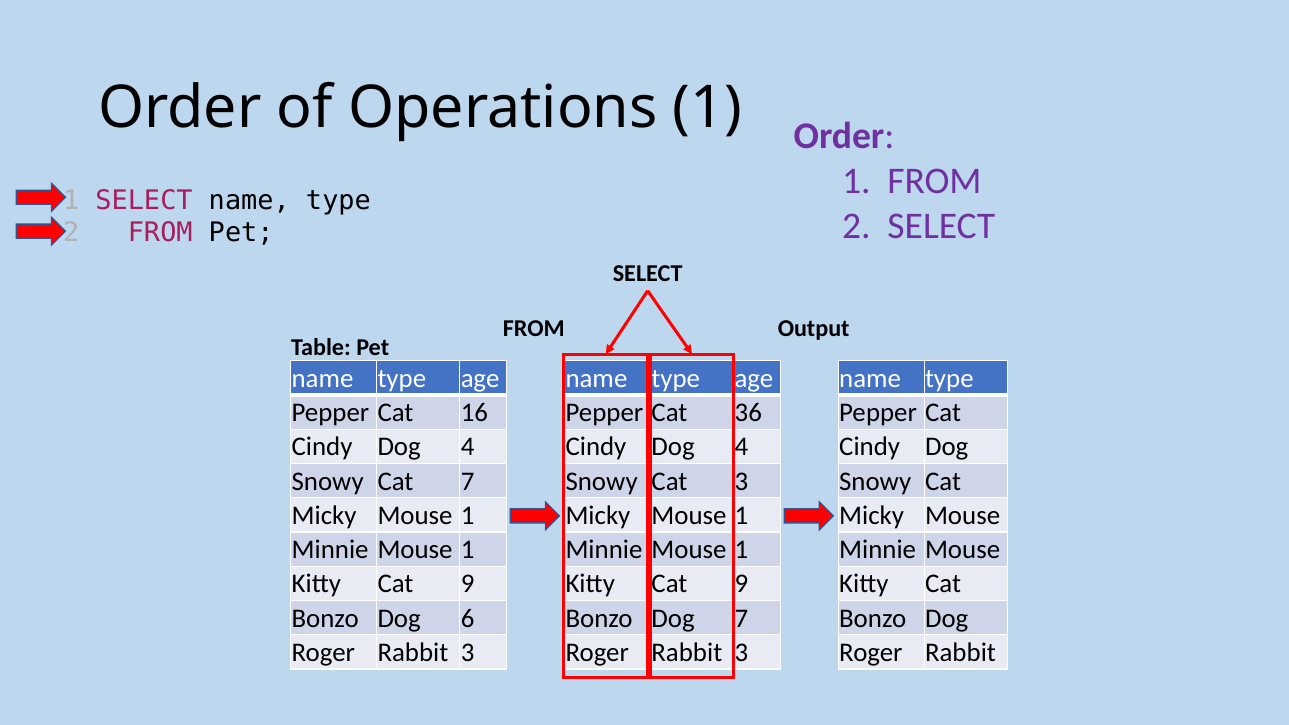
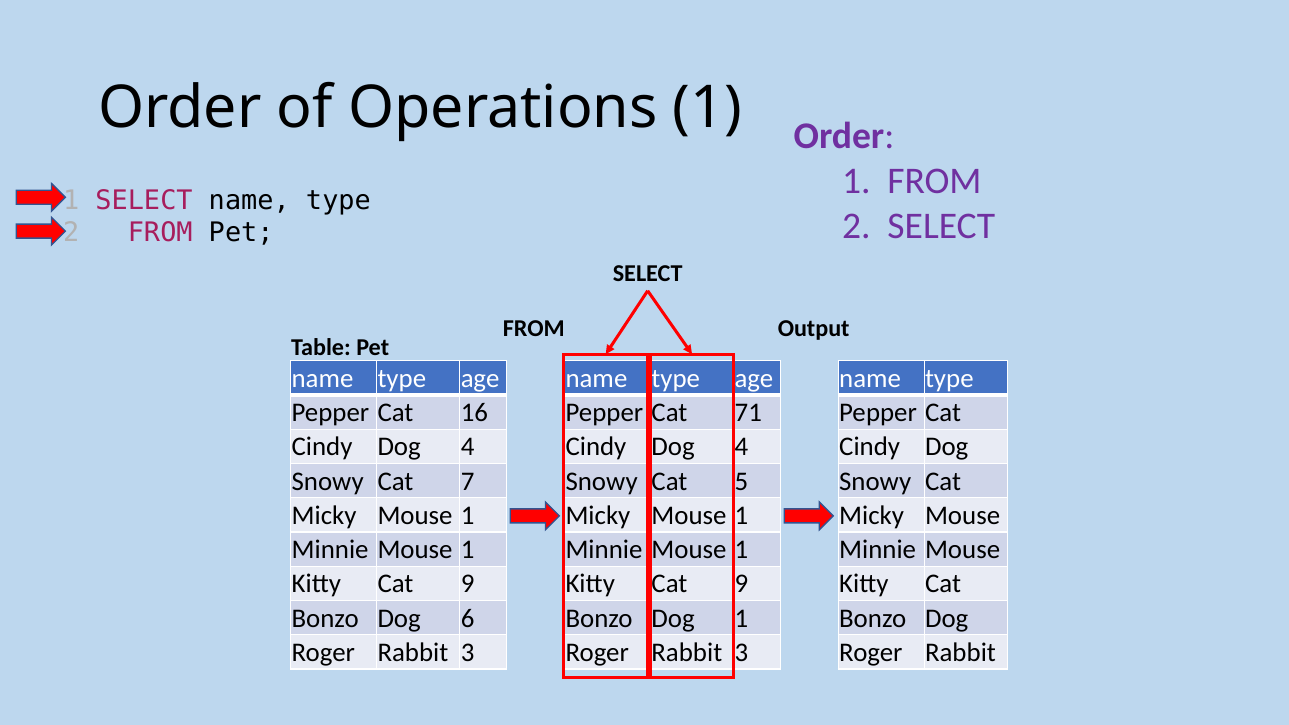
36: 36 -> 71 (748, 413)
Cat 3: 3 -> 5 (741, 481)
Dog 7: 7 -> 1 (741, 618)
